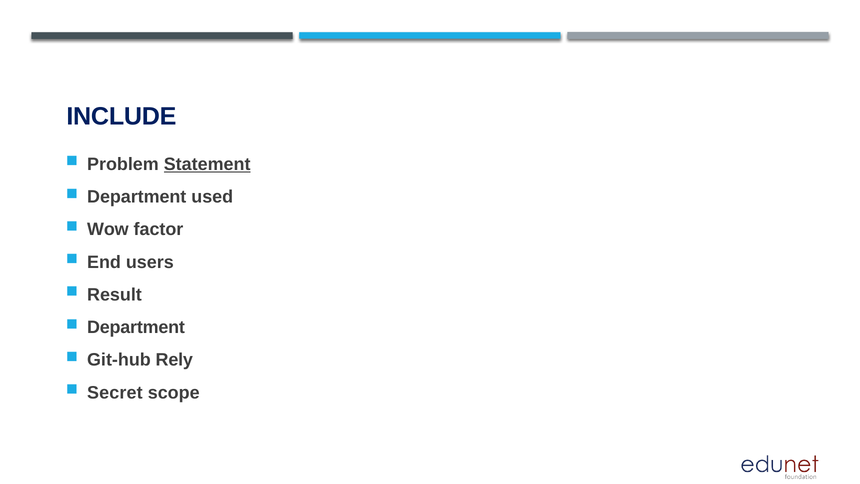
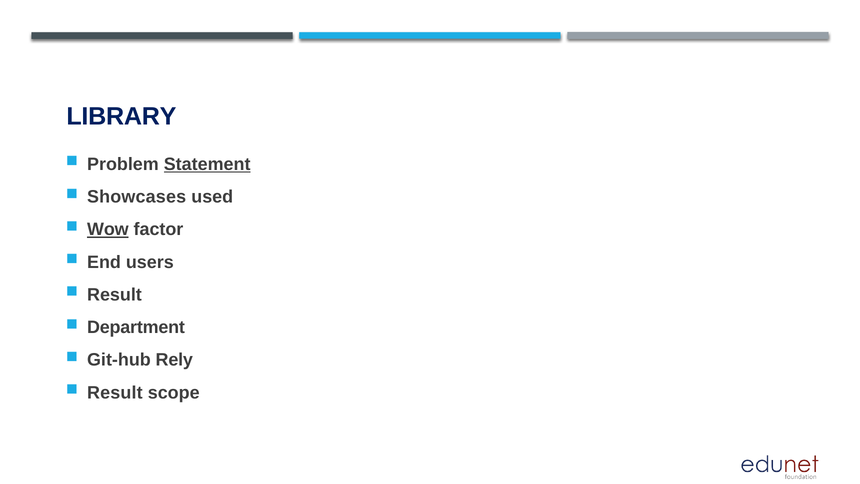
INCLUDE: INCLUDE -> LIBRARY (121, 116)
Department: Department -> Showcases (137, 197)
Wow underline: none -> present (108, 229)
Secret: Secret -> Result (115, 392)
